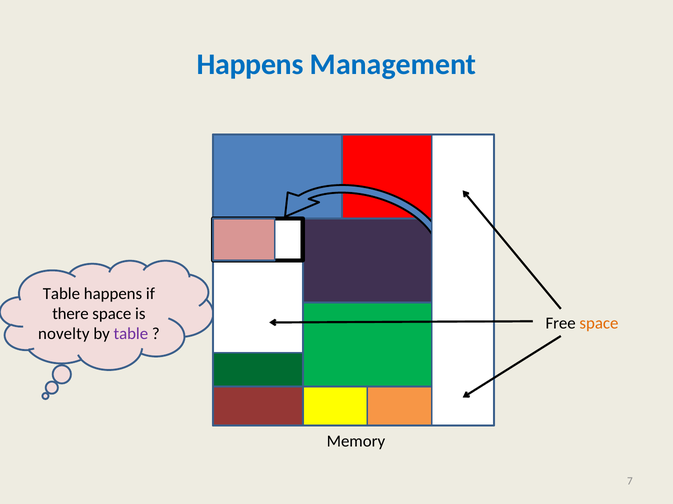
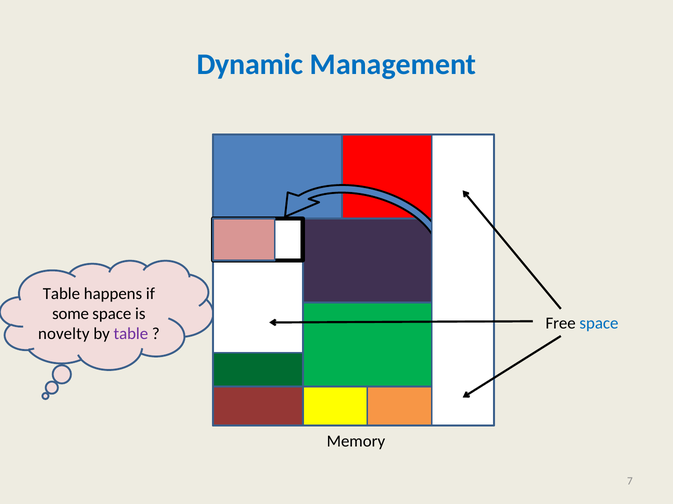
Happens: Happens -> Dynamic (250, 64)
there: there -> some (71, 314)
space colour: orange -> blue (599, 324)
